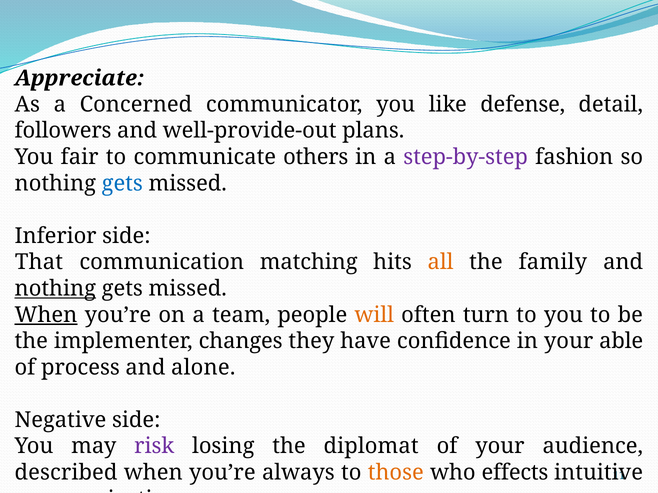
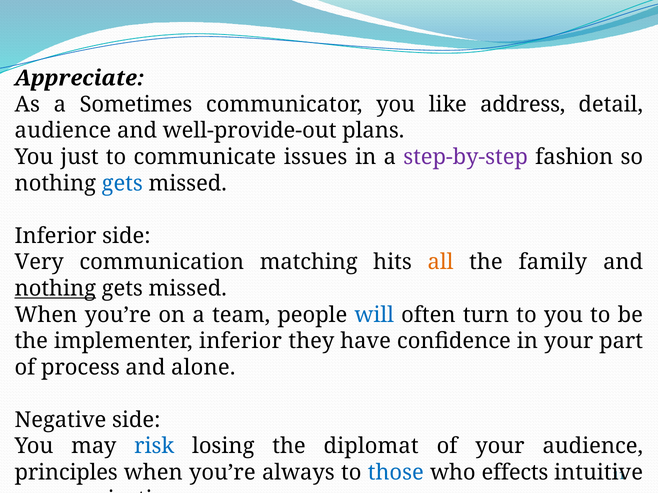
Concerned: Concerned -> Sometimes (136, 105)
defense: defense -> address (523, 105)
followers: followers -> audience (63, 131)
fair: fair -> just (80, 157)
others: others -> issues (316, 157)
That: That -> Very (39, 262)
When underline: present -> none (46, 315)
will colour: orange -> blue (374, 315)
implementer changes: changes -> inferior (240, 341)
able: able -> part (621, 341)
risk colour: purple -> blue (154, 447)
described: described -> principles (66, 473)
those colour: orange -> blue (396, 473)
